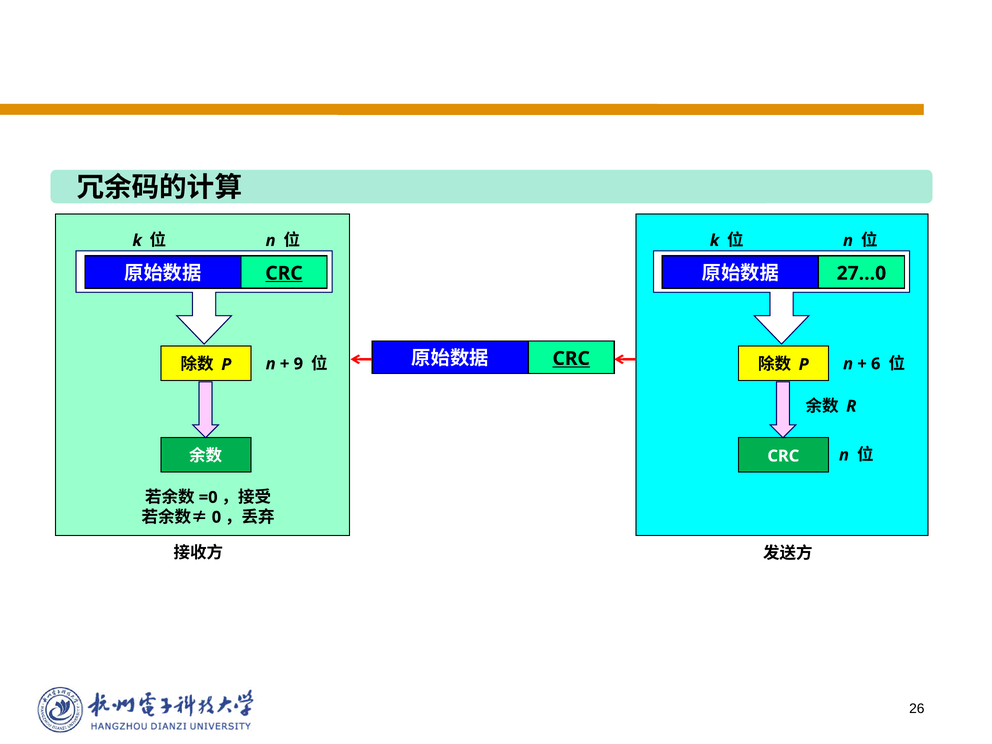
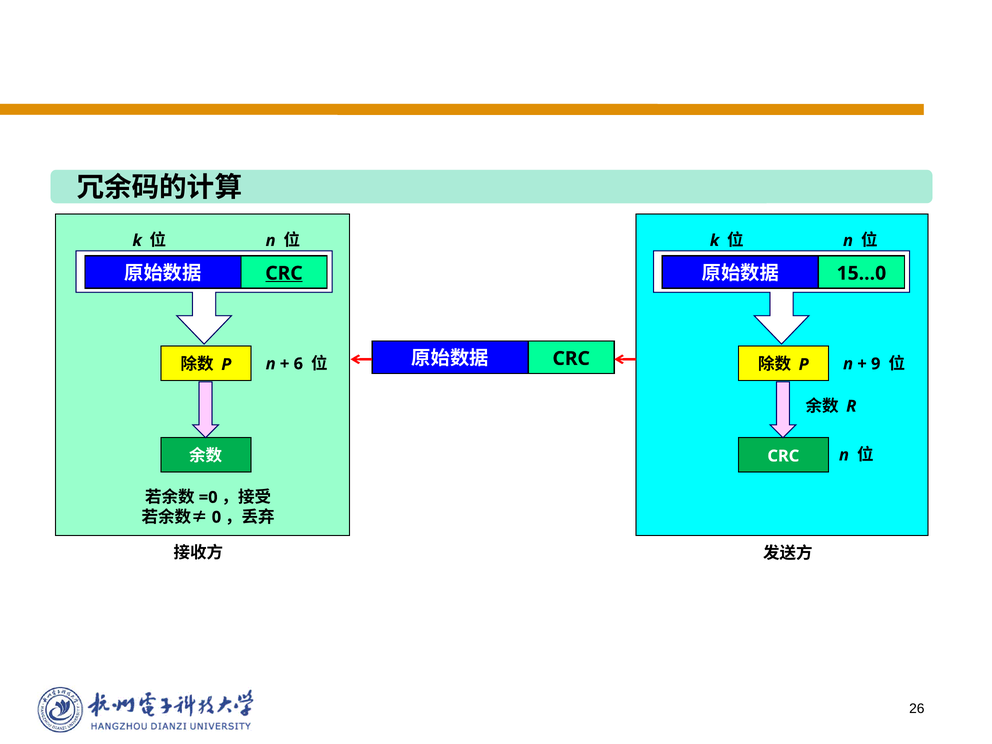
27…0: 27…0 -> 15…0 (861, 273)
CRC underline: present -> none (571, 359)
9: 9 -> 6 (298, 364)
6: 6 -> 9 (876, 364)
